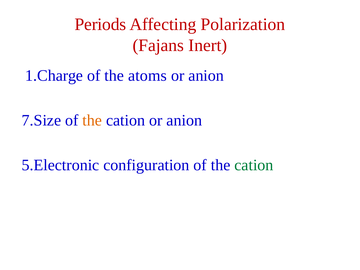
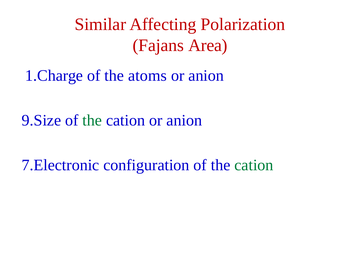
Periods: Periods -> Similar (100, 24)
Inert: Inert -> Area (208, 45)
7.Size: 7.Size -> 9.Size (41, 120)
the colour: orange -> green (92, 120)
5.Electronic: 5.Electronic -> 7.Electronic (60, 165)
